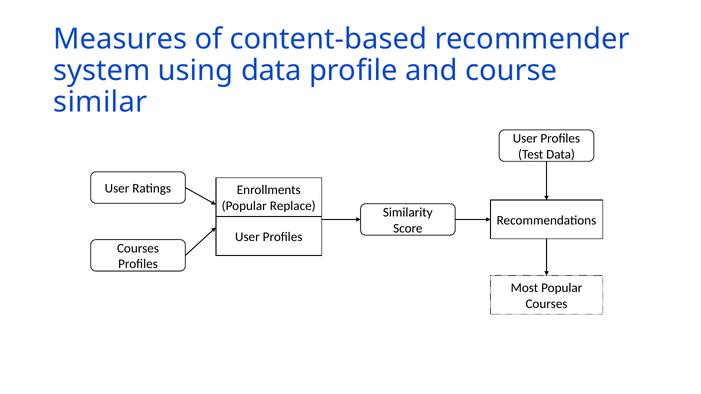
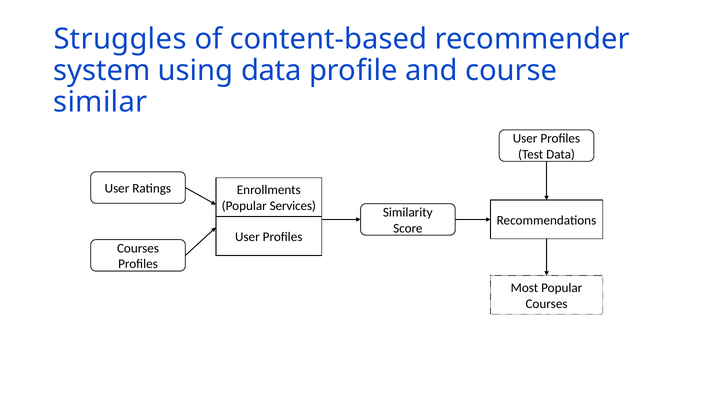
Measures: Measures -> Struggles (120, 39)
Replace: Replace -> Services (293, 206)
